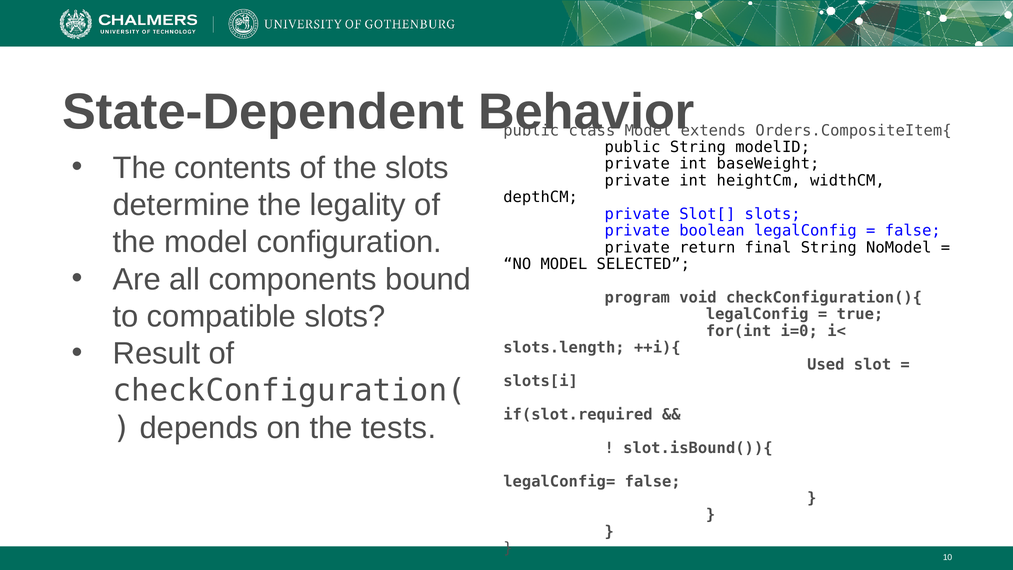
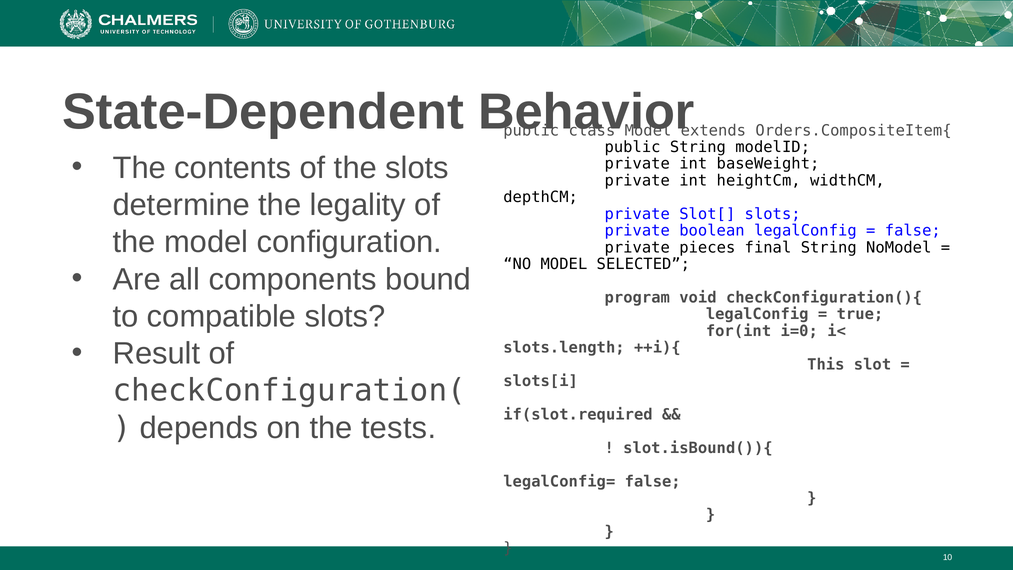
return: return -> pieces (707, 247)
Used: Used -> This (826, 364)
